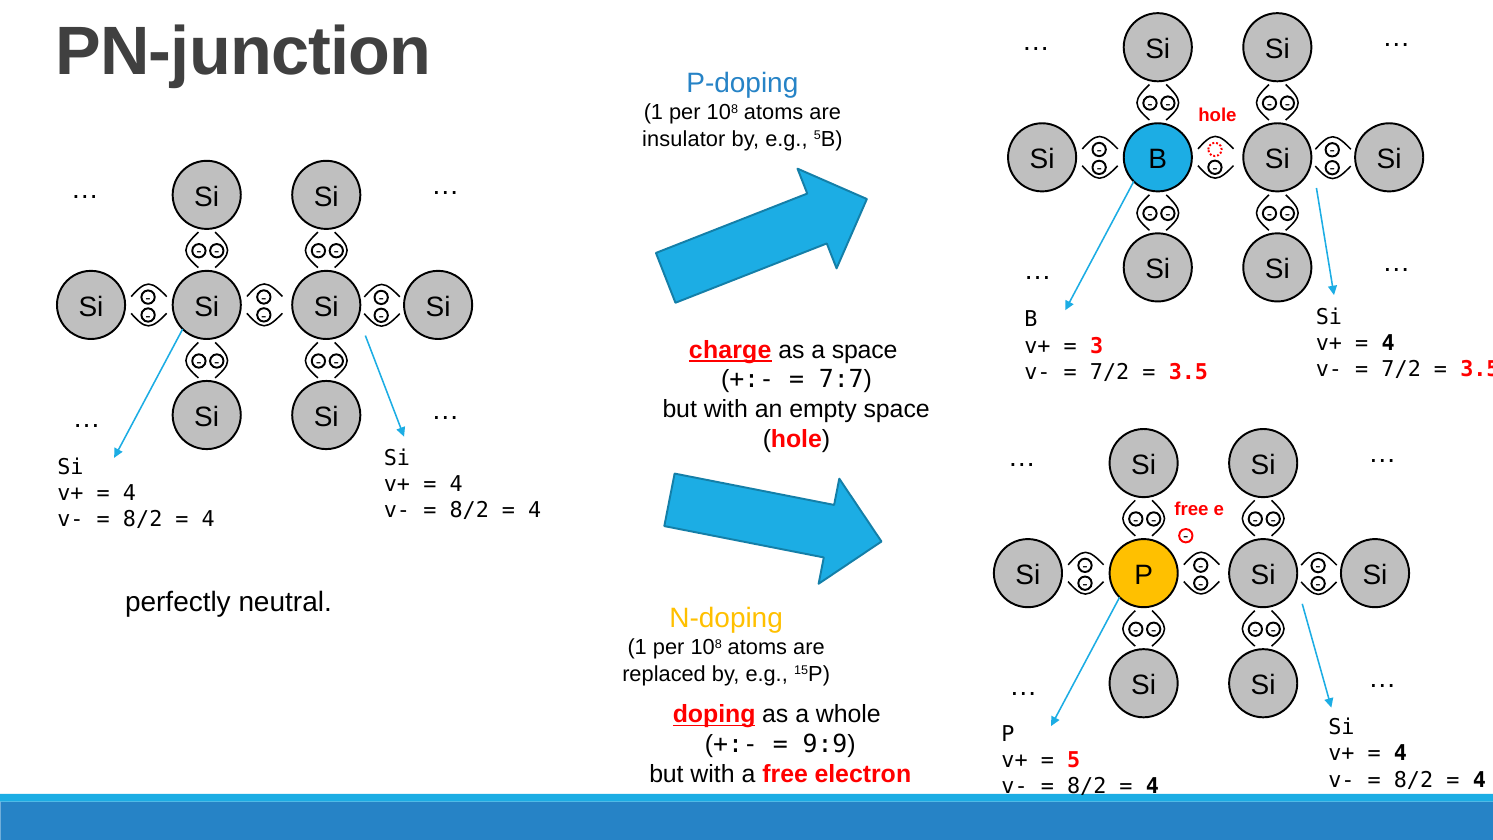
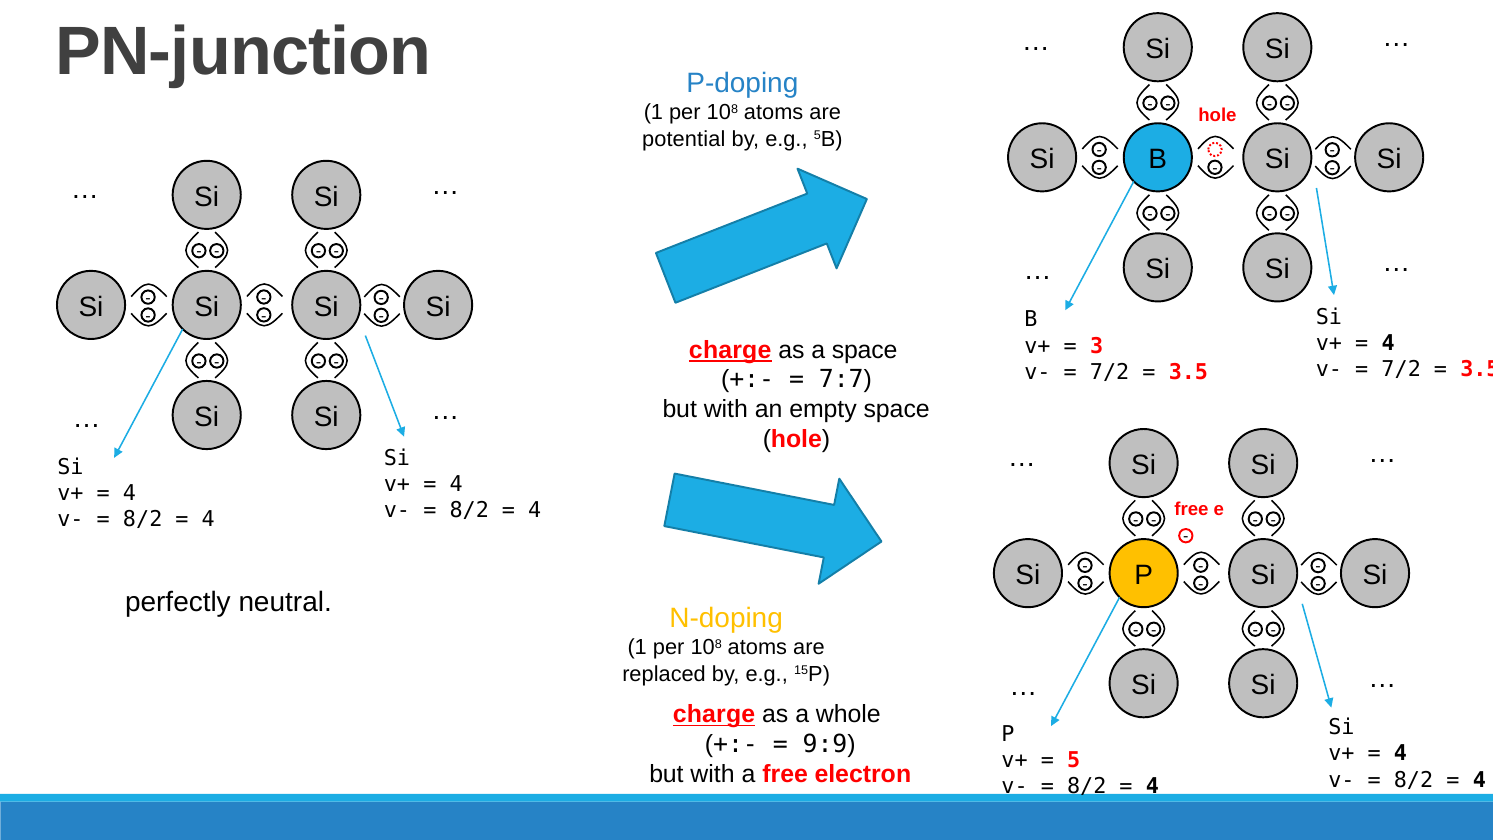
insulator: insulator -> potential (684, 139)
doping: doping -> charge (714, 714)
